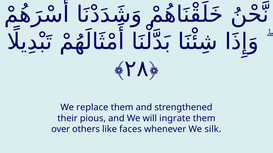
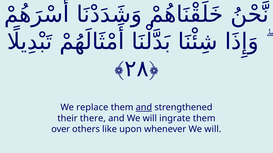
and underline: none -> present (144, 108)
pious: pious -> there (93, 119)
faces: faces -> upon (131, 130)
whenever We silk: silk -> will (213, 130)
